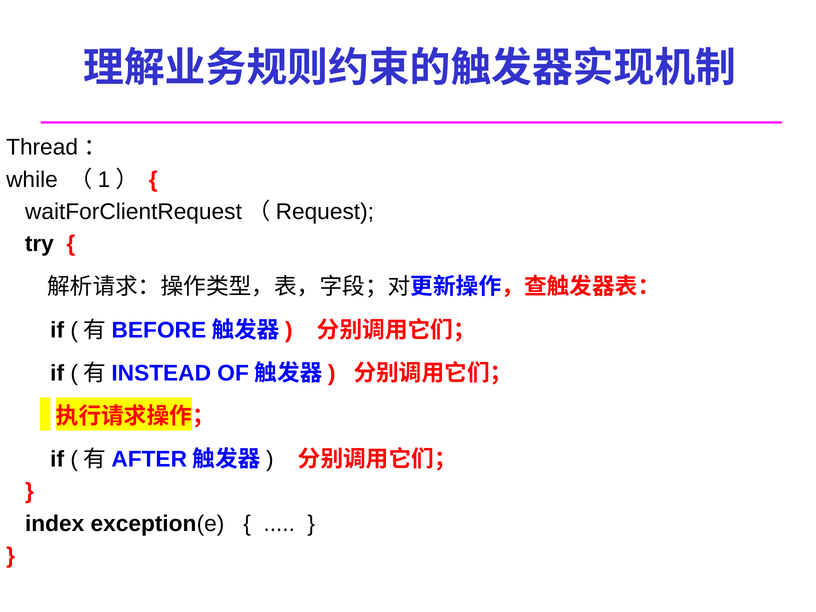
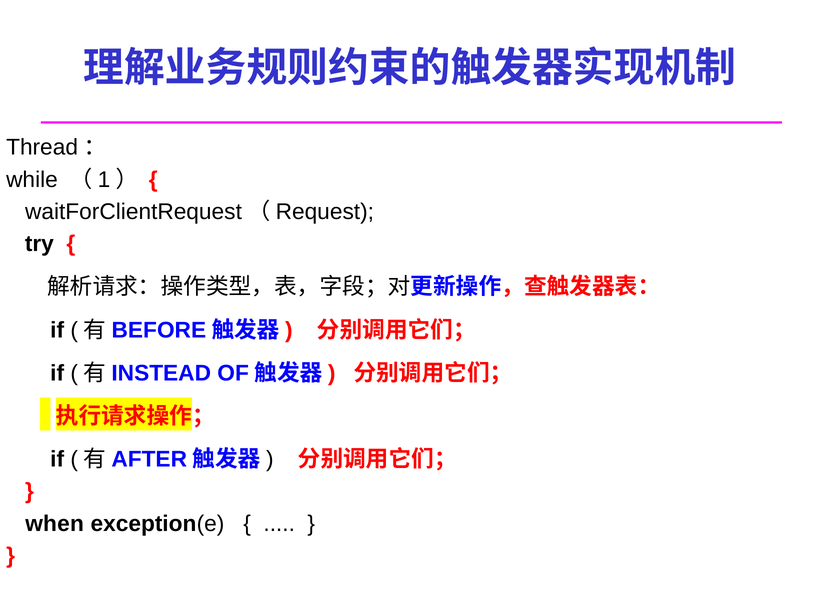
index: index -> when (55, 524)
